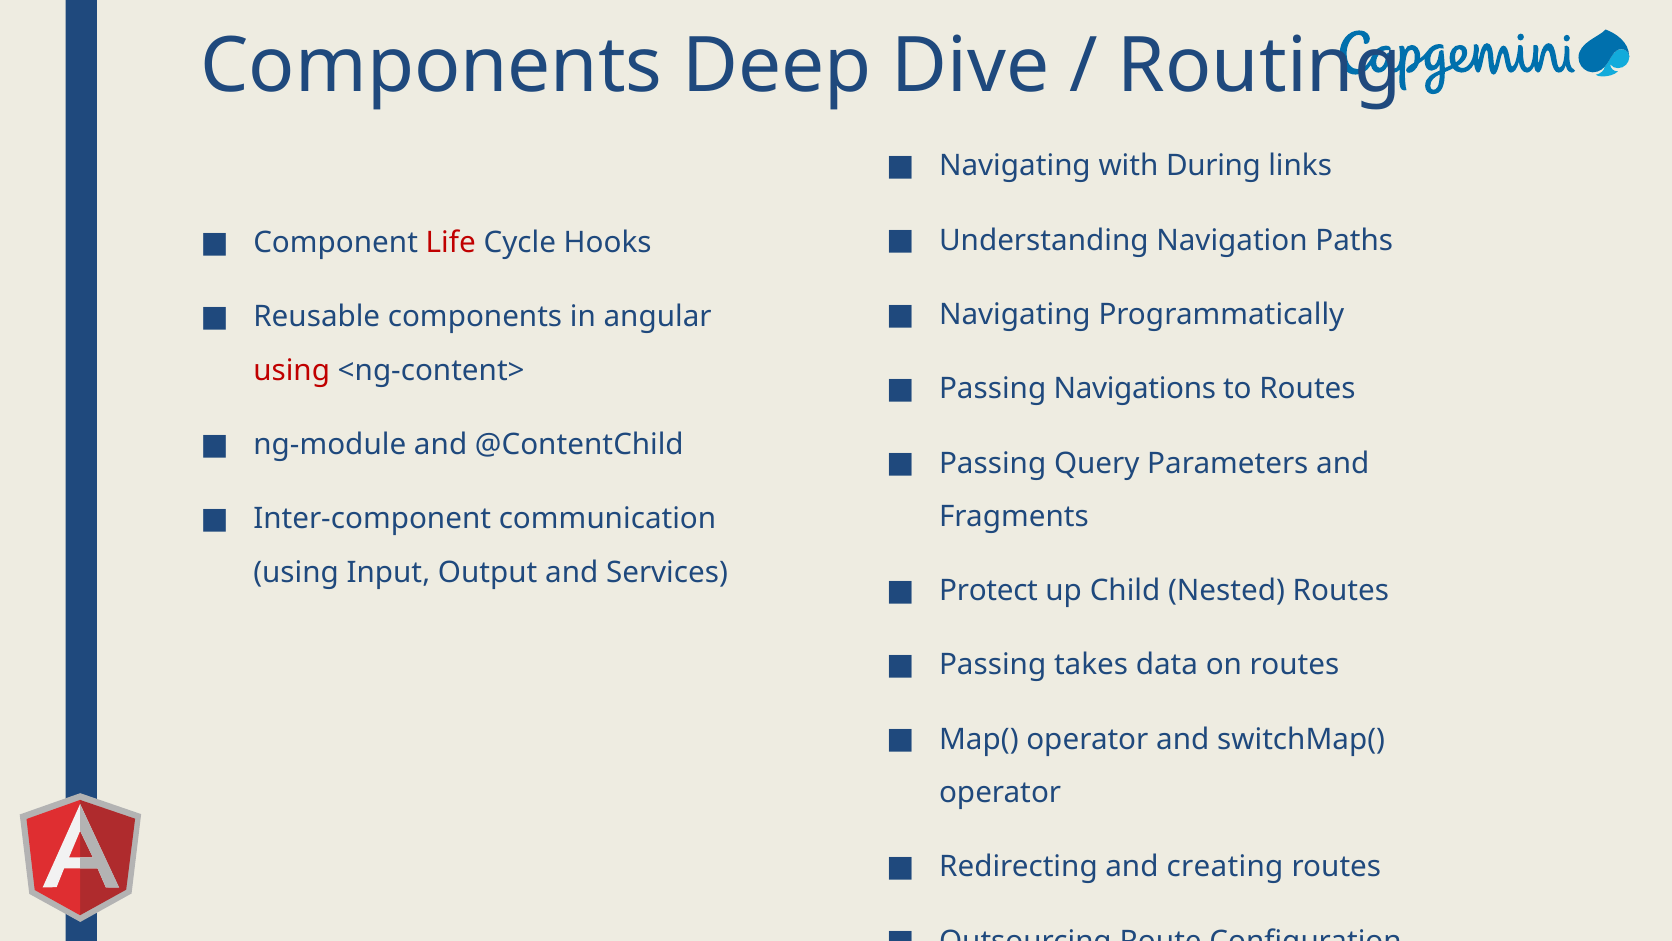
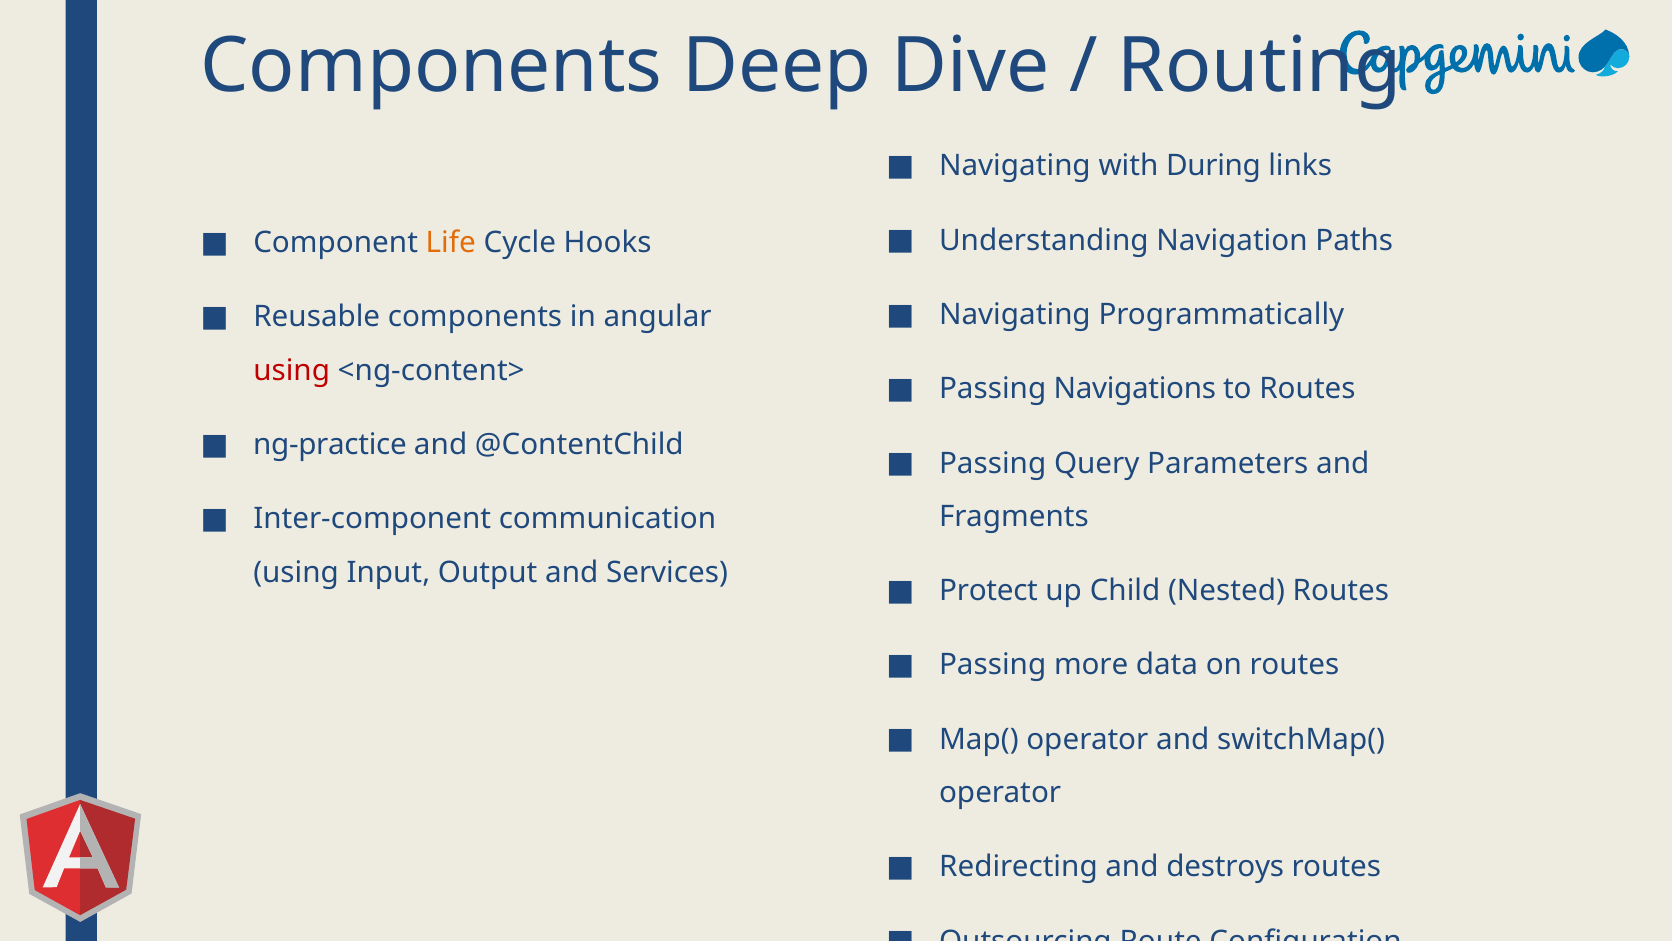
Life colour: red -> orange (451, 243)
ng-module: ng-module -> ng-practice (330, 444)
takes: takes -> more (1091, 665)
creating: creating -> destroys (1225, 867)
